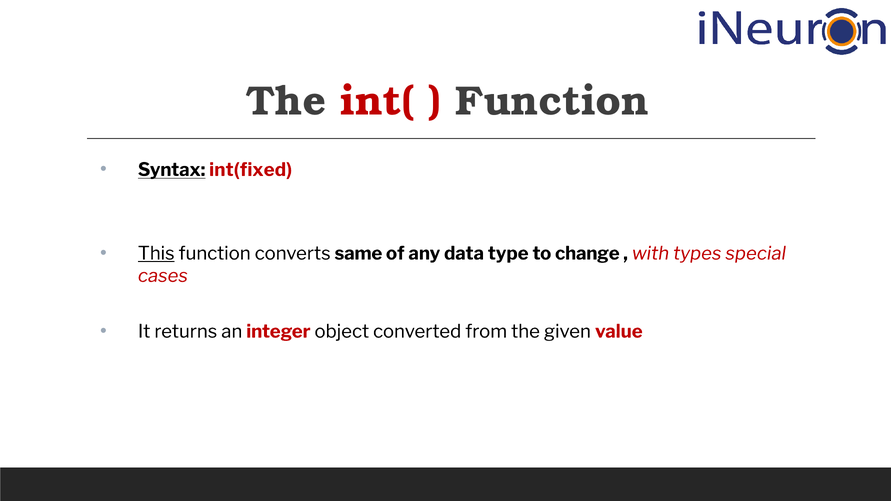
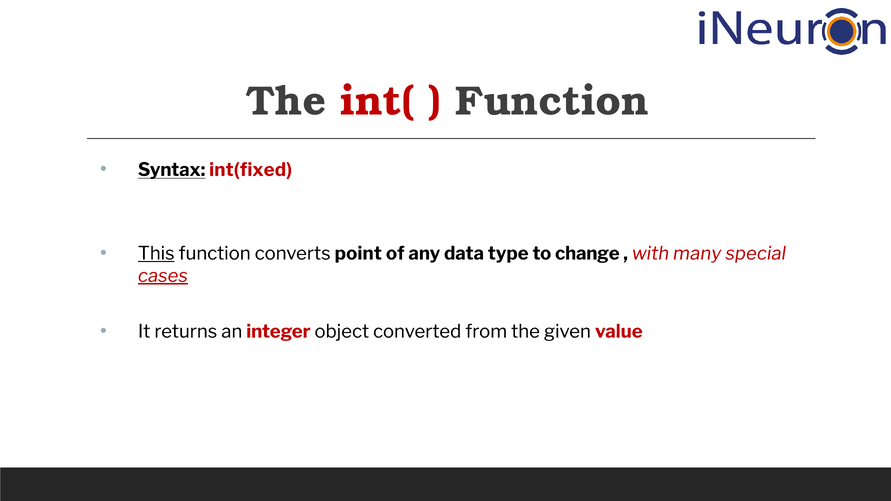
same: same -> point (358, 254)
types: types -> many (697, 254)
cases underline: none -> present (163, 276)
